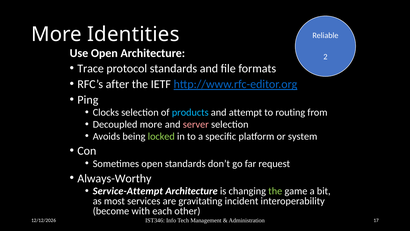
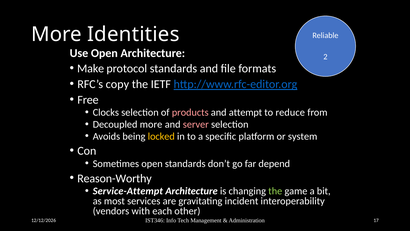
Trace: Trace -> Make (91, 68)
after: after -> copy (117, 84)
Ping: Ping -> Free (88, 100)
products colour: light blue -> pink (190, 112)
routing: routing -> reduce (290, 112)
locked colour: light green -> yellow (161, 136)
request: request -> depend (274, 164)
Always-Worthy: Always-Worthy -> Reason-Worthy (114, 178)
become: become -> vendors (111, 211)
